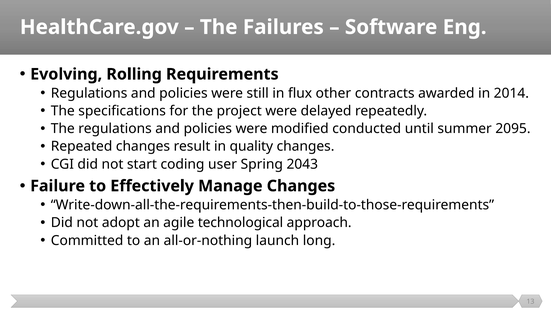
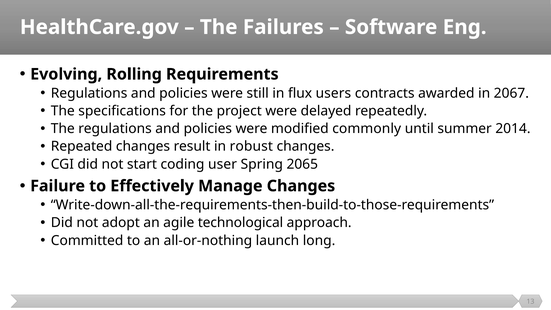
other: other -> users (333, 93)
2014: 2014 -> 2067 (511, 93)
conducted: conducted -> commonly (367, 129)
2095: 2095 -> 2014 (513, 129)
quality: quality -> robust (251, 146)
2043: 2043 -> 2065 (302, 164)
